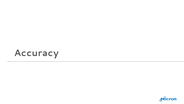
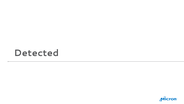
Accuracy: Accuracy -> Detected (36, 53)
